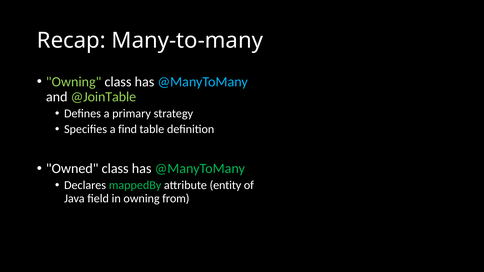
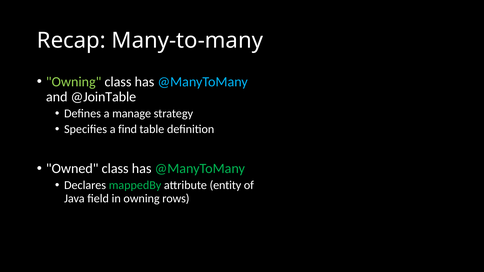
@JoinTable colour: light green -> white (103, 97)
primary: primary -> manage (132, 114)
from: from -> rows (176, 199)
